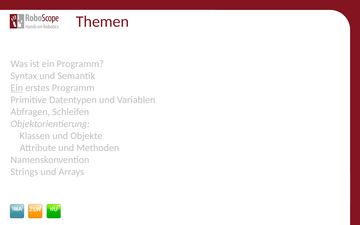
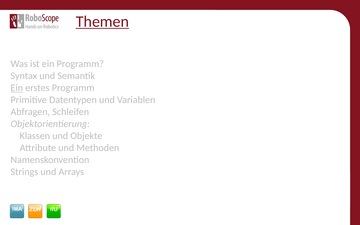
Themen underline: none -> present (102, 22)
